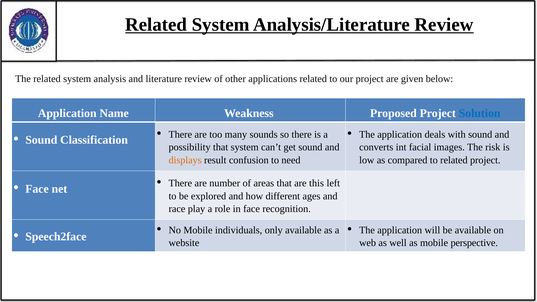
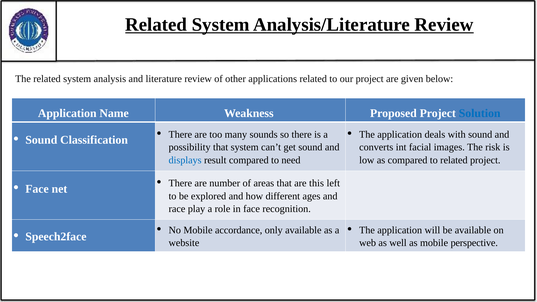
displays colour: orange -> blue (185, 160)
result confusion: confusion -> compared (249, 160)
individuals: individuals -> accordance (239, 230)
